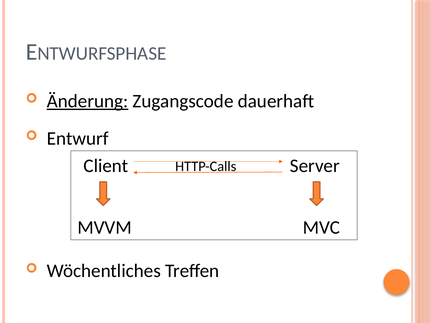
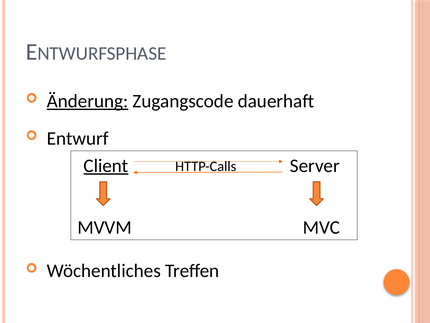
Client underline: none -> present (106, 166)
